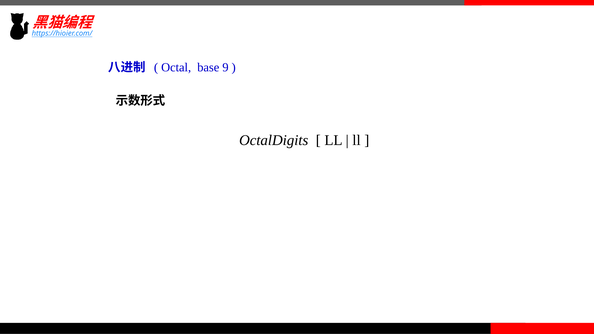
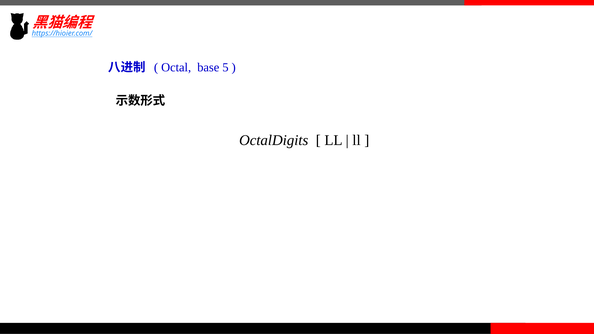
9: 9 -> 5 (225, 67)
